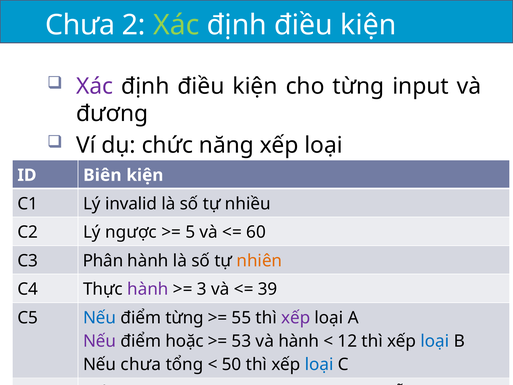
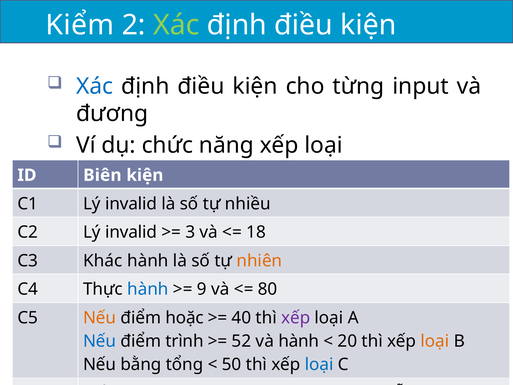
Chưa: Chưa -> Kiểm (80, 25)
Xác colour: purple -> blue (95, 86)
C2 Lý ngược: ngược -> invalid (131, 232)
5: 5 -> 3 (190, 232)
60: 60 -> 18 (256, 232)
Phân: Phân -> Khác (103, 261)
hành colour: purple -> blue (148, 289)
3: 3 -> 9 (202, 289)
39: 39 -> 80 (268, 289)
Nếu colour: blue -> orange (100, 318)
điểm từng: từng -> hoặc (185, 318)
55: 55 -> 40 (241, 318)
Nếu colour: purple -> blue (100, 341)
hoặc: hoặc -> trình (185, 341)
53: 53 -> 52 (241, 341)
12: 12 -> 20 (347, 341)
loại colour: blue -> orange (435, 341)
Nếu chưa: chưa -> bằng (141, 364)
